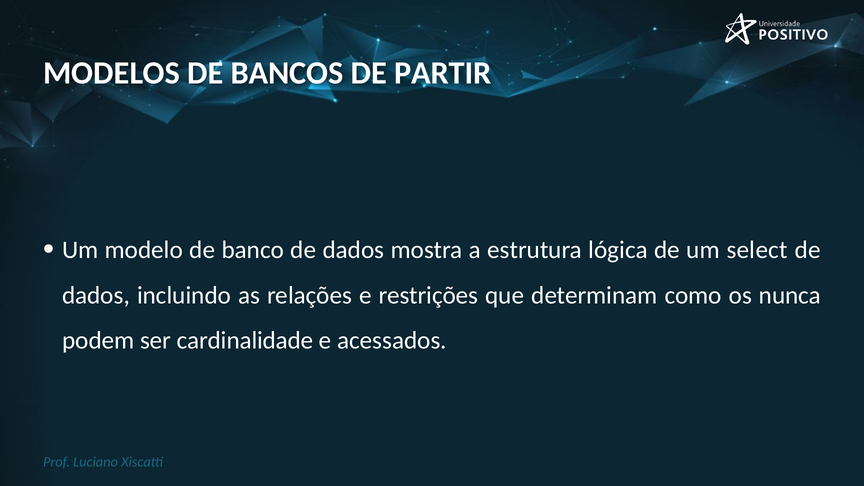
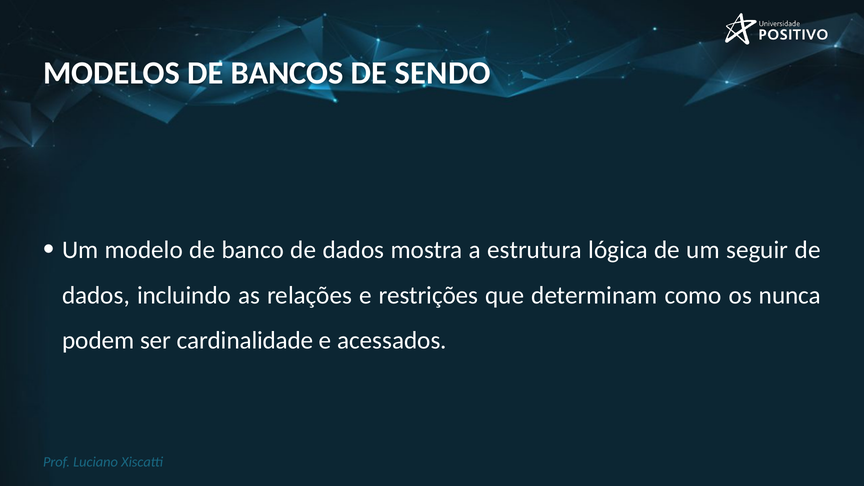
PARTIR: PARTIR -> SENDO (443, 73)
select: select -> seguir (757, 250)
